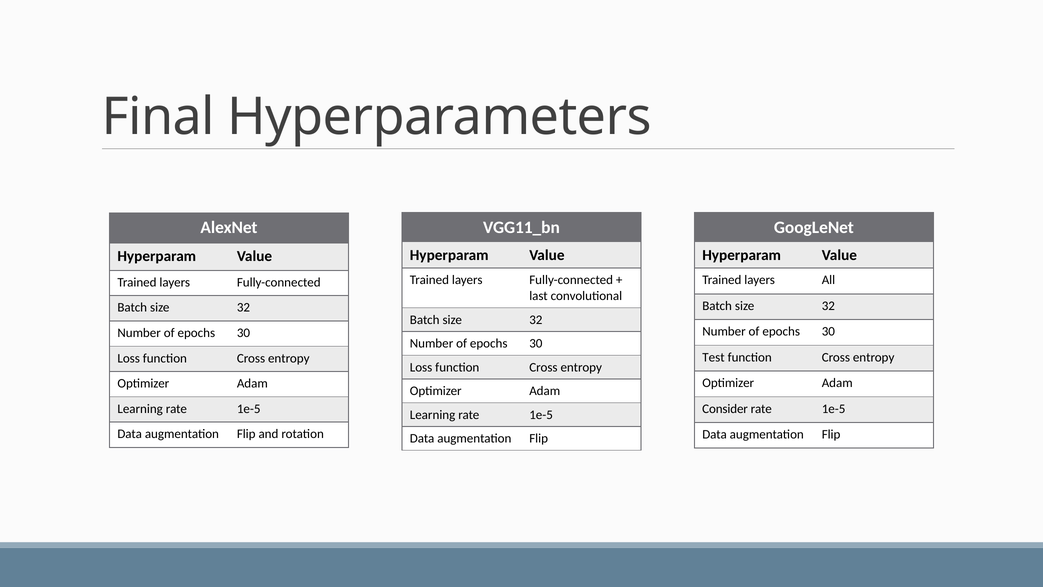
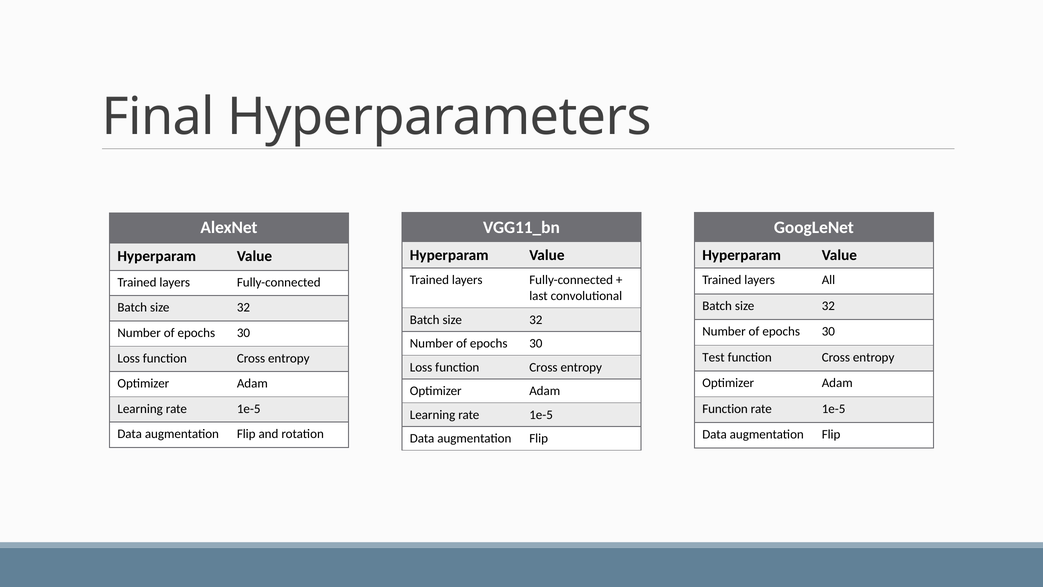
Consider: Consider -> Function (725, 409)
